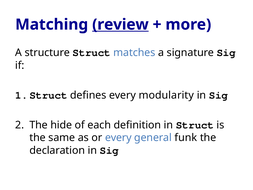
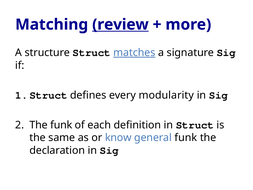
matches underline: none -> present (134, 53)
The hide: hide -> funk (61, 125)
or every: every -> know (118, 138)
